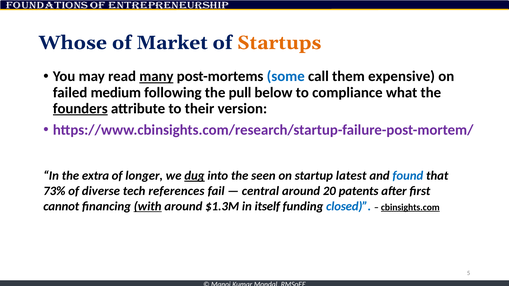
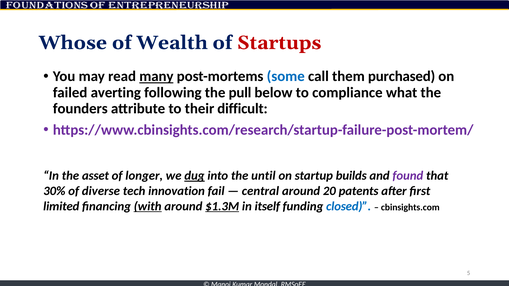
Market: Market -> Wealth (172, 43)
Startups colour: orange -> red (279, 43)
expensive: expensive -> purchased (402, 77)
medium: medium -> averting (116, 93)
founders underline: present -> none (80, 109)
version: version -> difficult (242, 109)
extra: extra -> asset (96, 176)
seen: seen -> until (263, 176)
latest: latest -> builds (351, 176)
found colour: blue -> purple (408, 176)
73%: 73% -> 30% (54, 191)
references: references -> innovation (177, 191)
cannot: cannot -> limited (61, 206)
$1.3M underline: none -> present (222, 206)
cbinsights.com underline: present -> none (410, 207)
